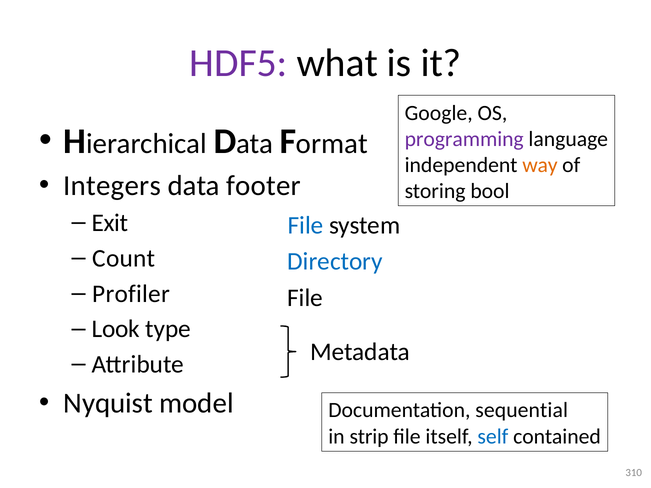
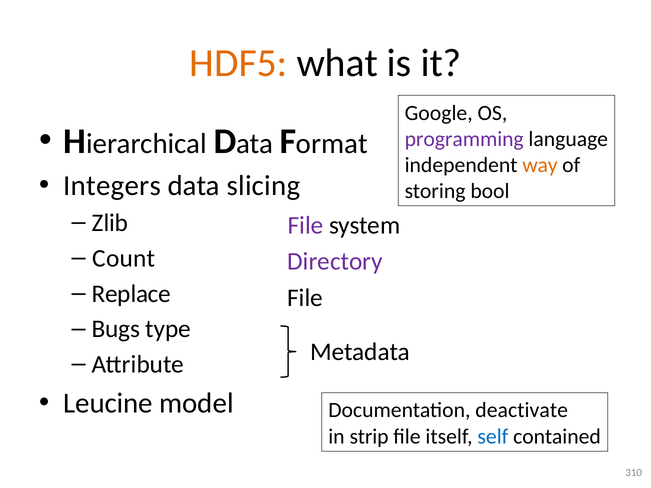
HDF5 colour: purple -> orange (238, 63)
footer: footer -> slicing (263, 186)
Exit: Exit -> Zlib (110, 223)
File colour: blue -> purple (306, 226)
Directory colour: blue -> purple (335, 262)
Profiler: Profiler -> Replace (131, 294)
Look: Look -> Bugs (116, 329)
Nyquist: Nyquist -> Leucine (108, 403)
sequential: sequential -> deactivate (522, 411)
